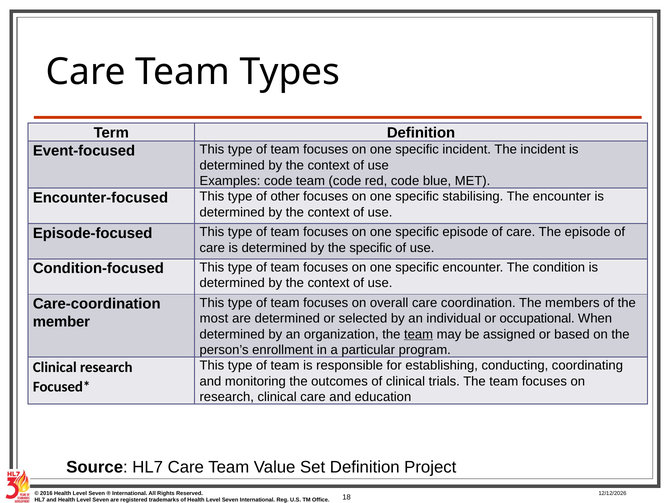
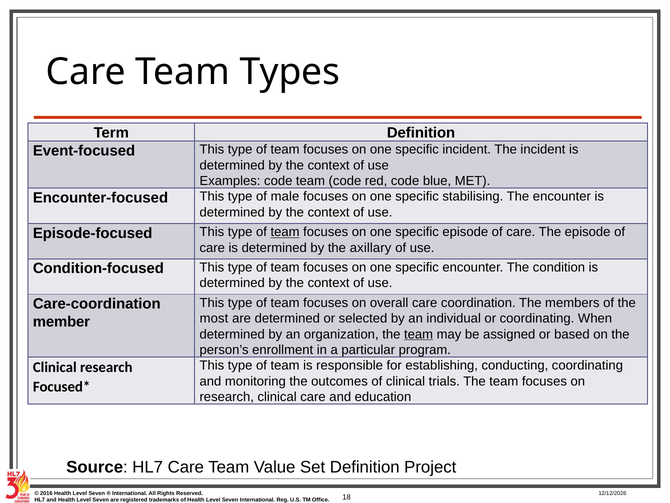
other: other -> male (285, 196)
team underline: none -> present (285, 232)
the specific: specific -> axillary (371, 248)
or occupational: occupational -> coordinating (537, 318)
